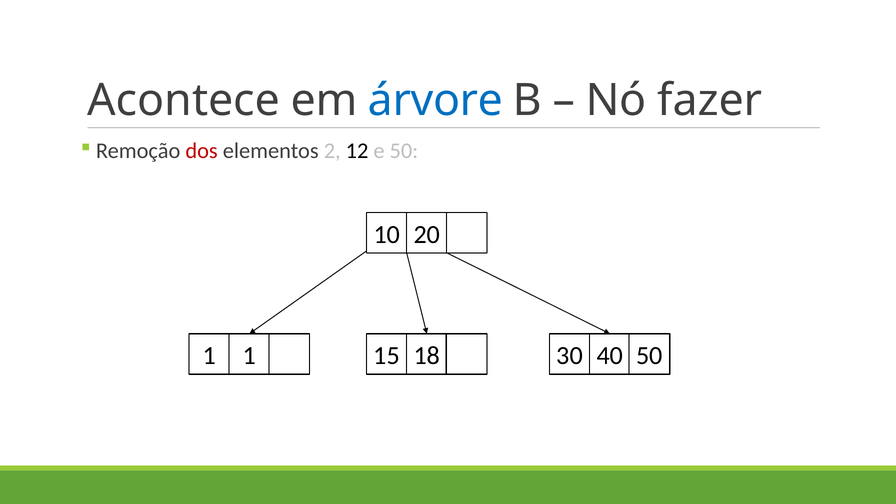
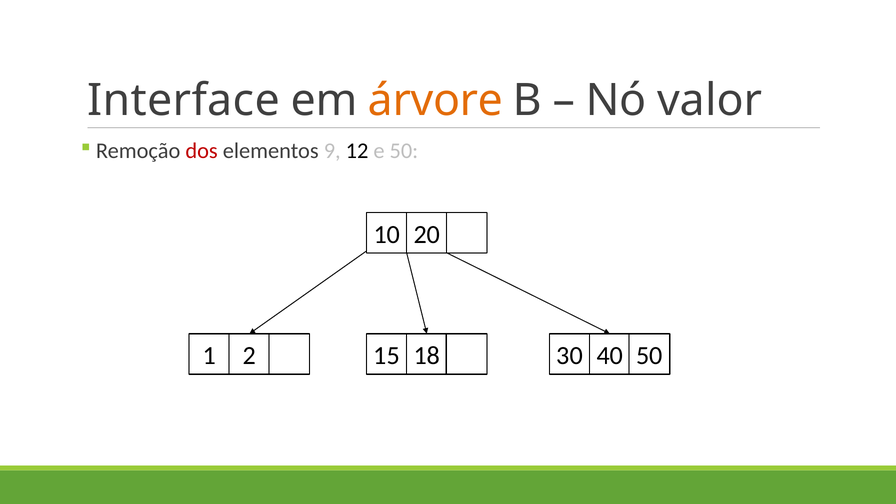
Acontece: Acontece -> Interface (184, 100)
árvore colour: blue -> orange (435, 100)
fazer: fazer -> valor (710, 100)
2: 2 -> 9 (332, 151)
1 1: 1 -> 2 (249, 356)
